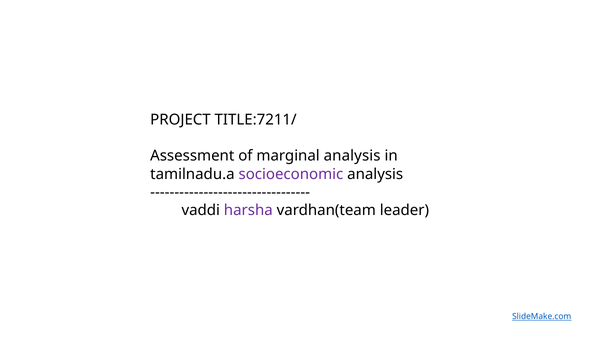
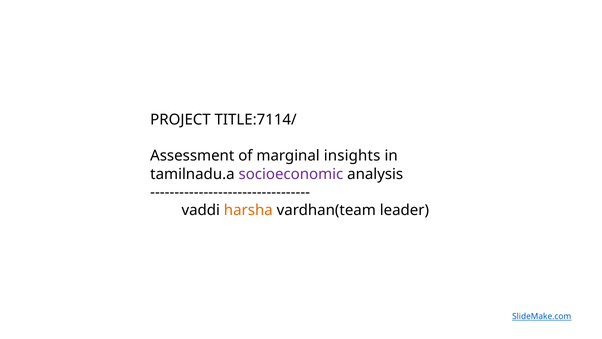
TITLE:7211/: TITLE:7211/ -> TITLE:7114/ (256, 120)
marginal analysis: analysis -> insights (352, 156)
harsha colour: purple -> orange (248, 210)
